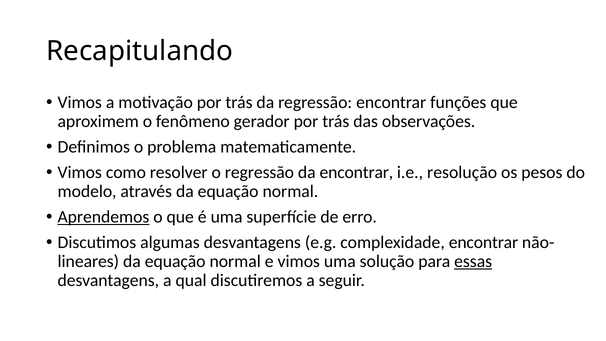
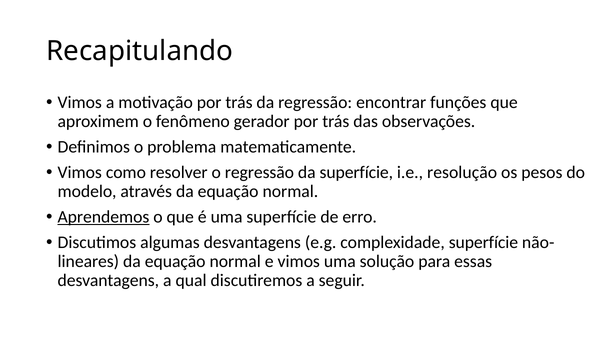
da encontrar: encontrar -> superfície (356, 172)
complexidade encontrar: encontrar -> superfície (483, 242)
essas underline: present -> none (473, 261)
